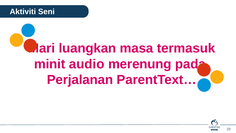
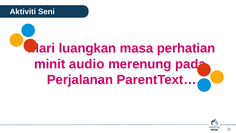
termasuk: termasuk -> perhatian (186, 48)
